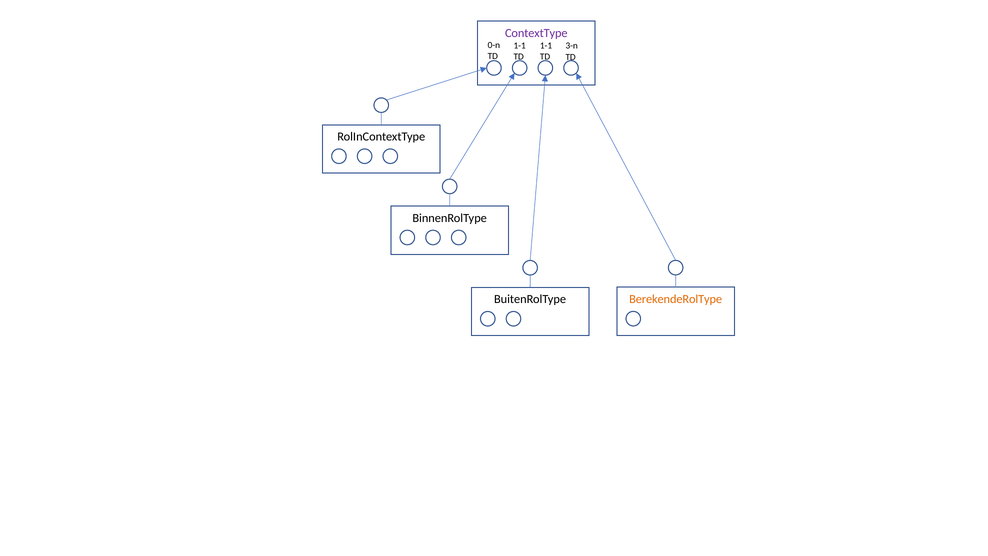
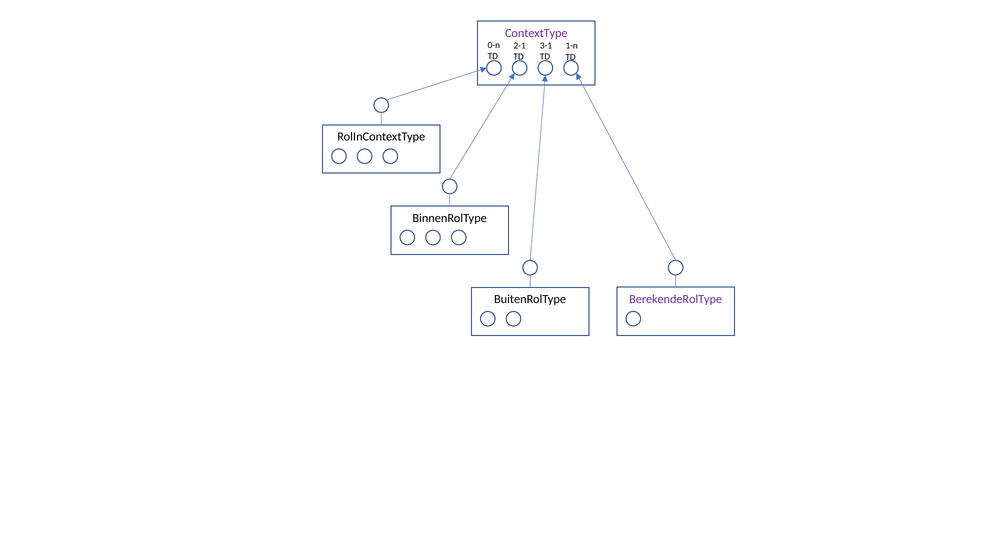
1-1: 1-1 -> 2-1 (520, 45)
1-1: 1-1 -> 3-1 (546, 46)
3-n: 3-n -> 1-n (572, 46)
BerekendeRolType colour: orange -> purple (676, 299)
